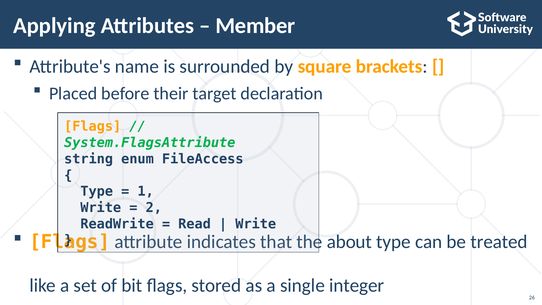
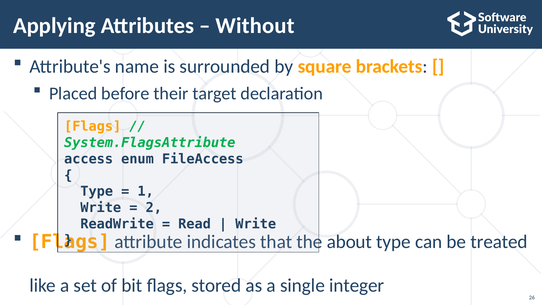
Member: Member -> Without (255, 26)
string: string -> access (89, 159)
